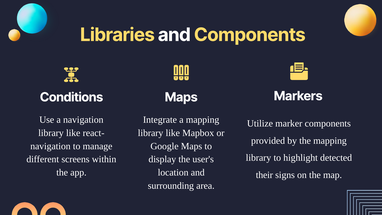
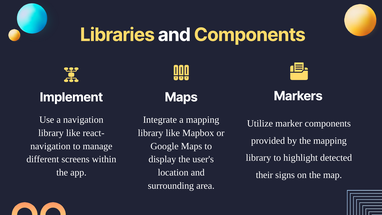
Conditions: Conditions -> Implement (71, 97)
